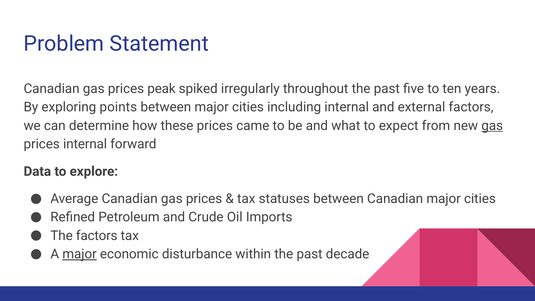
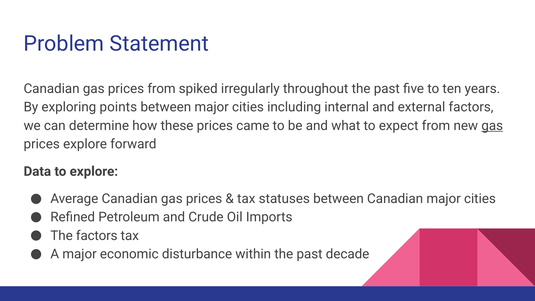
prices peak: peak -> from (162, 89)
prices internal: internal -> explore (85, 144)
major underline: present -> none (80, 254)
